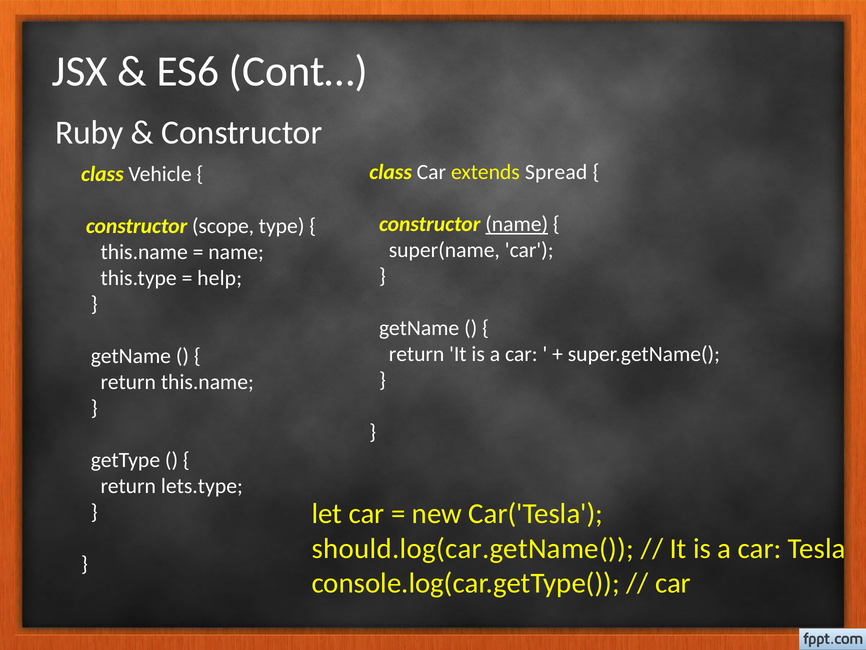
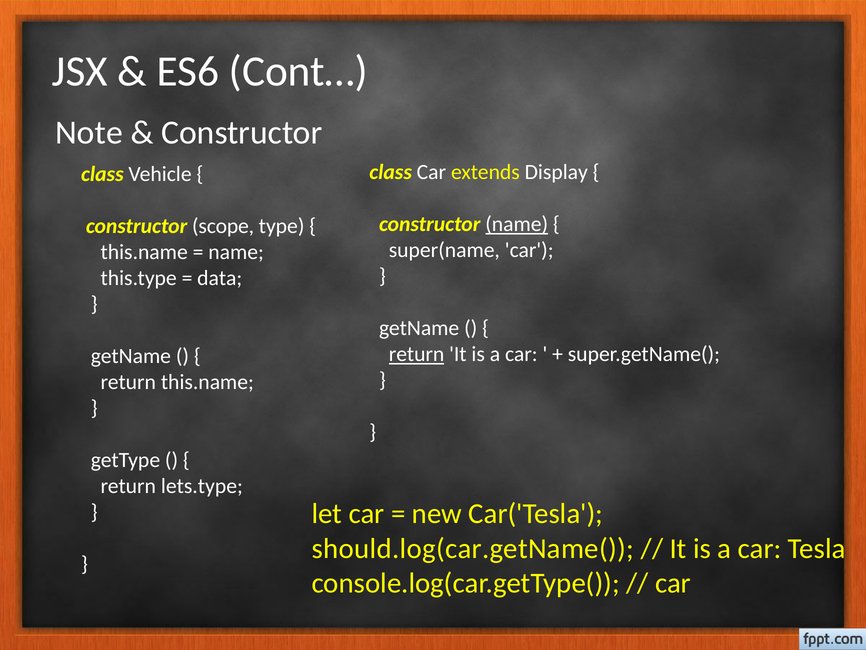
Ruby: Ruby -> Note (89, 132)
Spread: Spread -> Display (556, 172)
help: help -> data (220, 278)
return underline: none -> present (417, 354)
